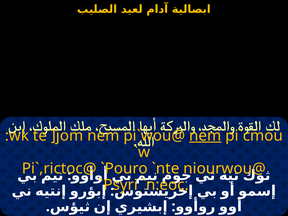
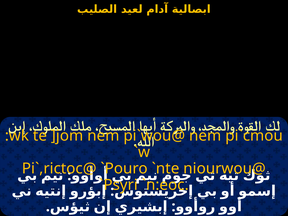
nem underline: present -> none (205, 136)
